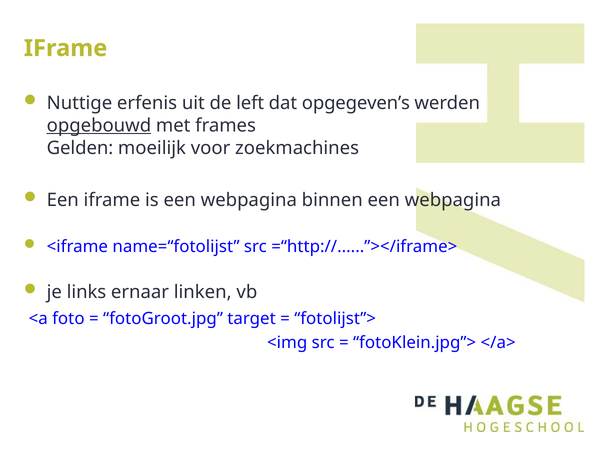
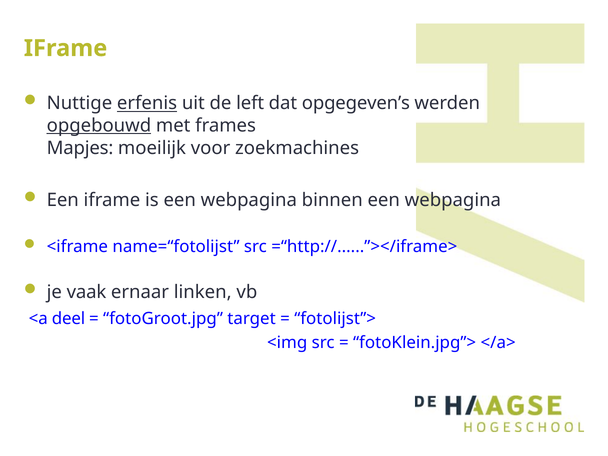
erfenis underline: none -> present (147, 103)
Gelden: Gelden -> Mapjes (80, 148)
links: links -> vaak (87, 292)
foto: foto -> deel (68, 319)
